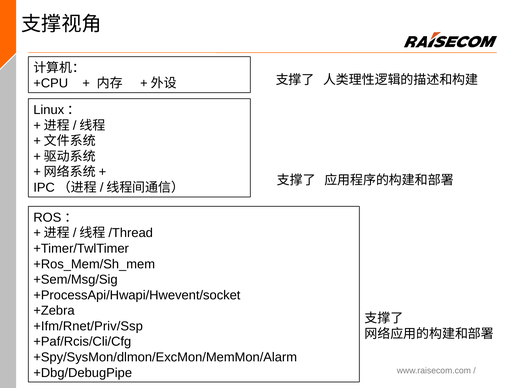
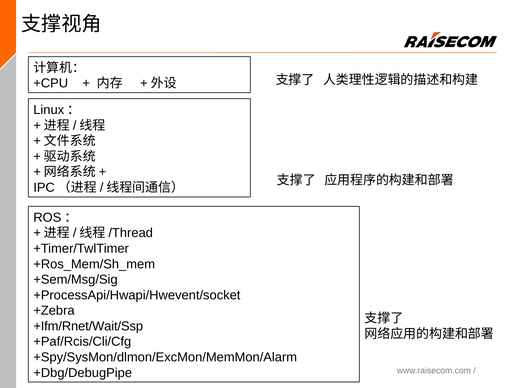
+Ifm/Rnet/Priv/Ssp: +Ifm/Rnet/Priv/Ssp -> +Ifm/Rnet/Wait/Ssp (88, 326)
